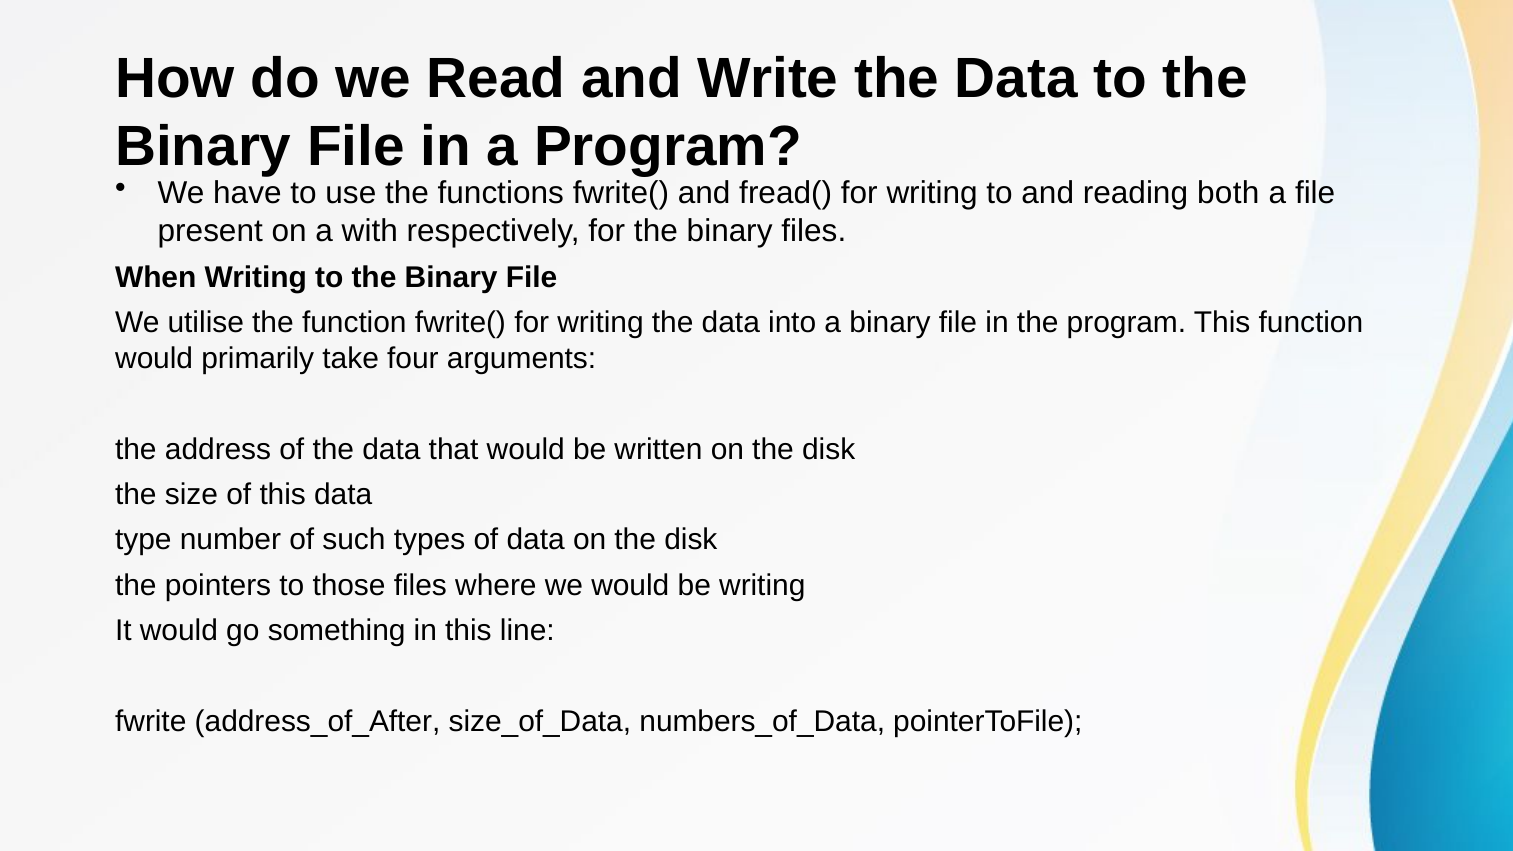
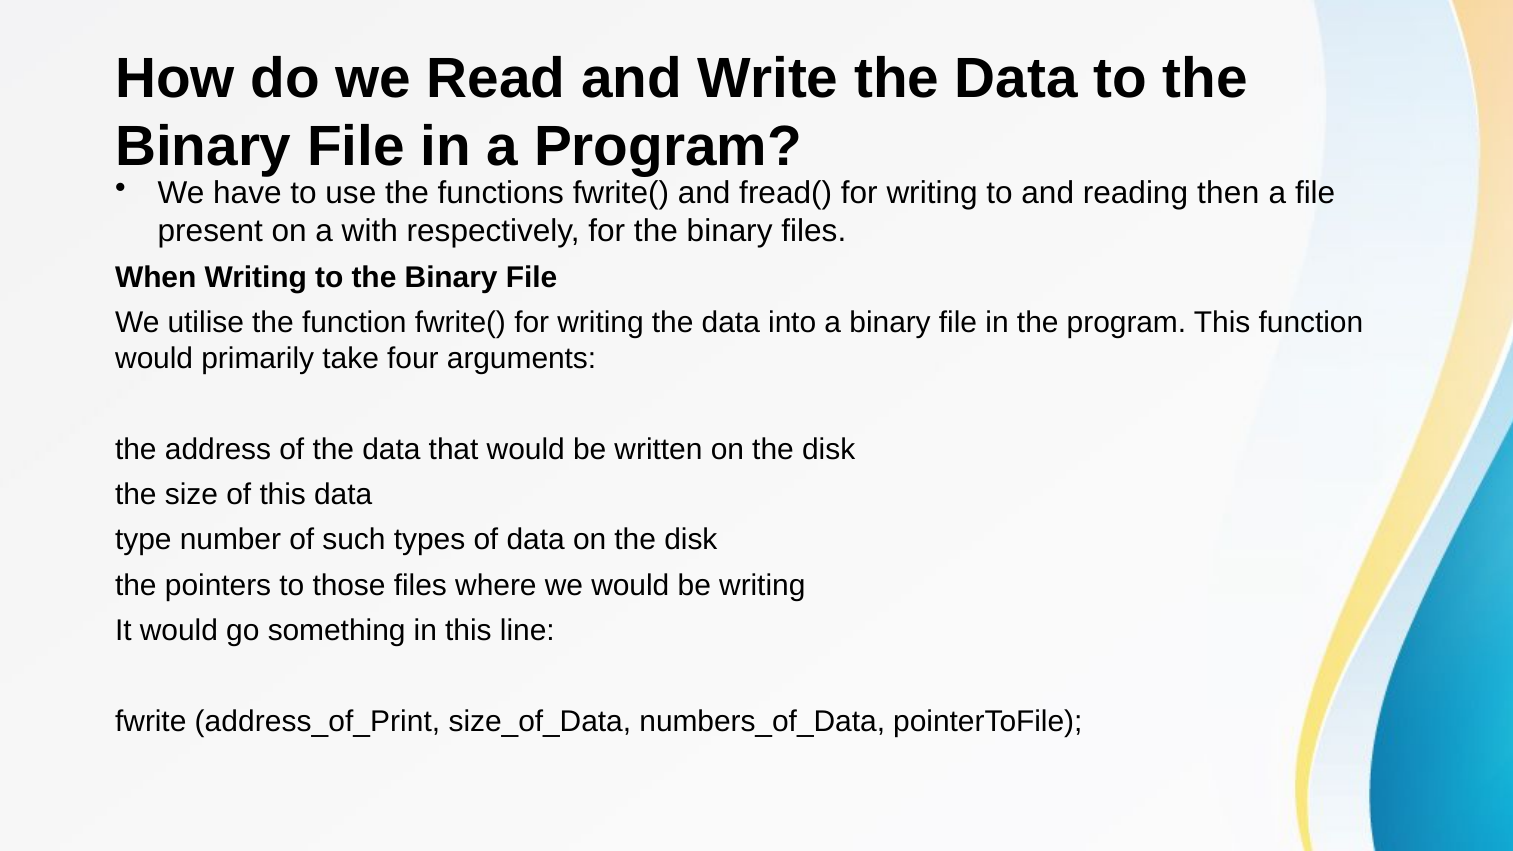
both: both -> then (1228, 193)
address_of_After: address_of_After -> address_of_Print (317, 722)
